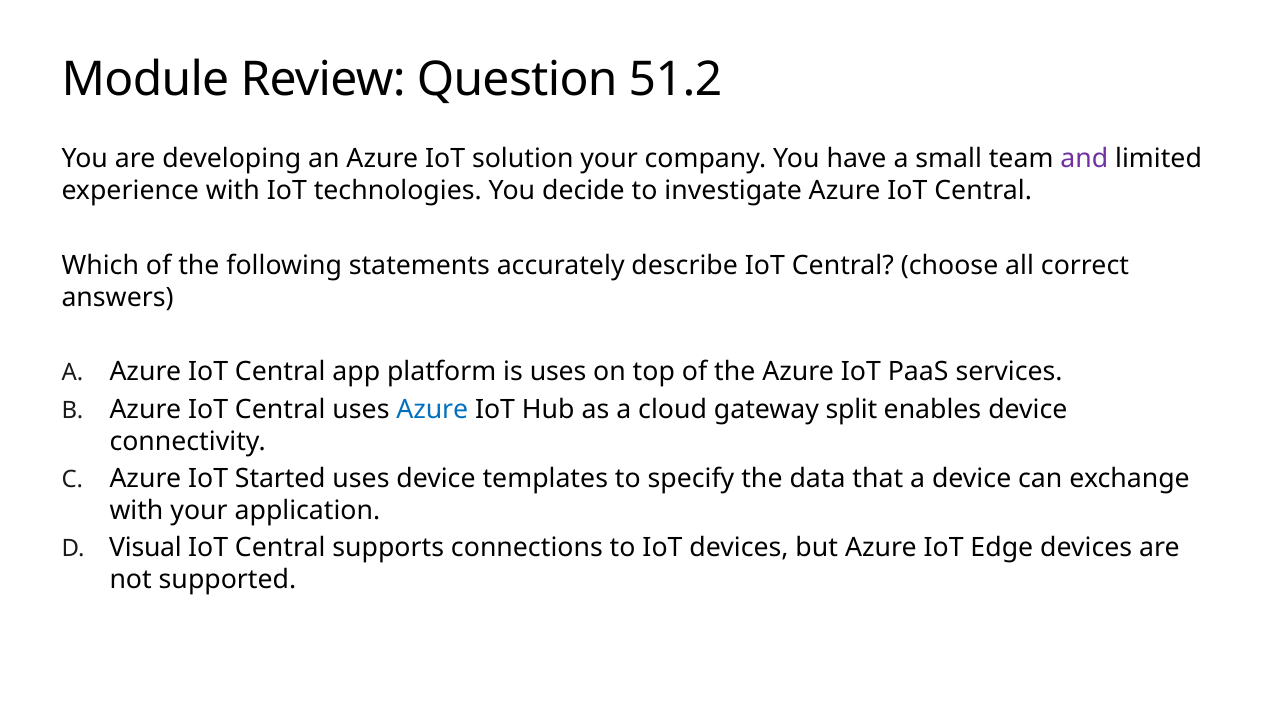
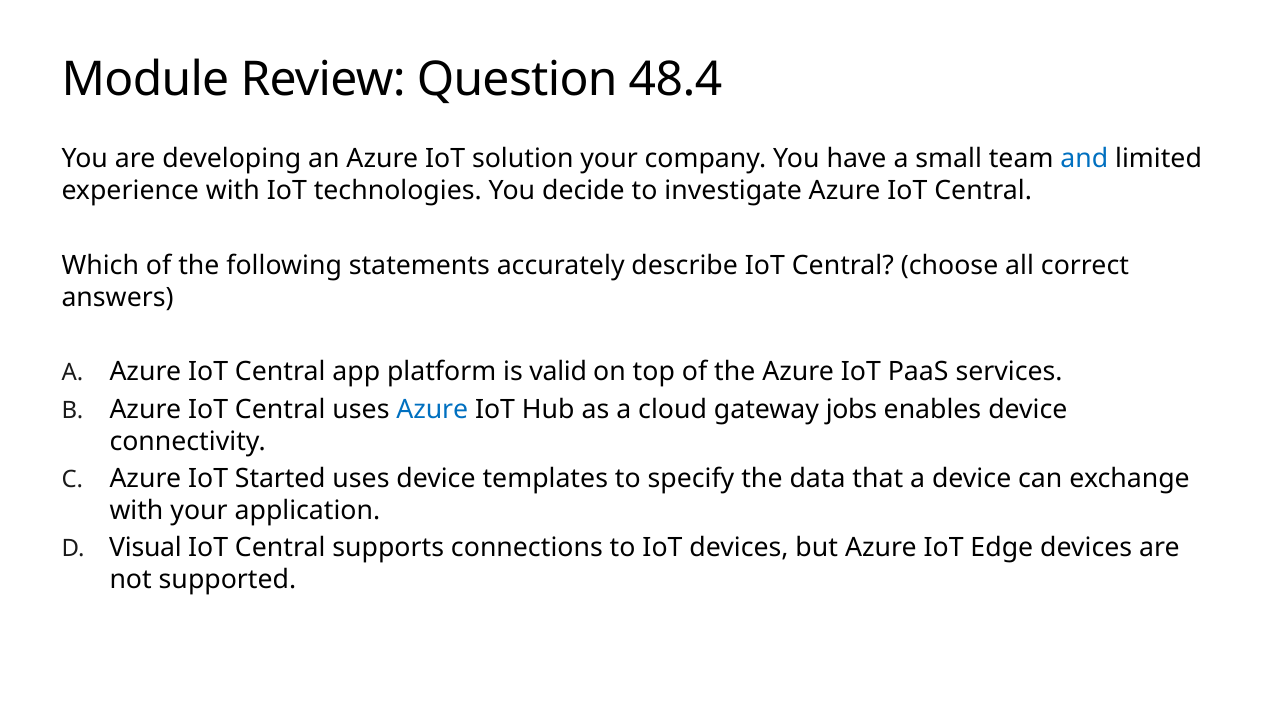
51.2: 51.2 -> 48.4 (675, 80)
and colour: purple -> blue (1084, 159)
is uses: uses -> valid (558, 372)
split: split -> jobs (851, 410)
